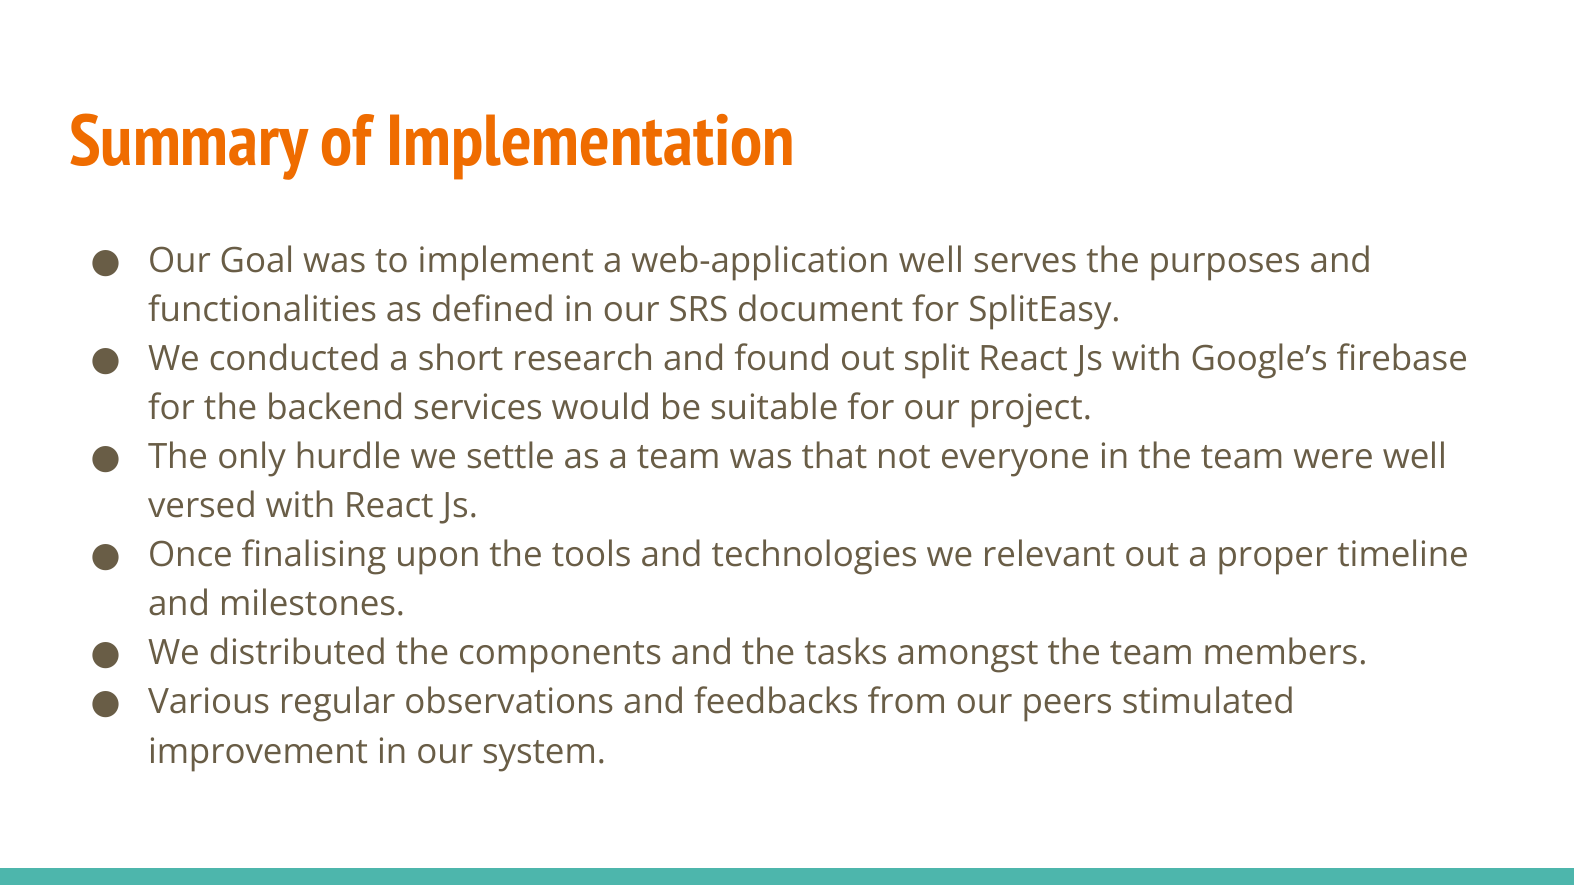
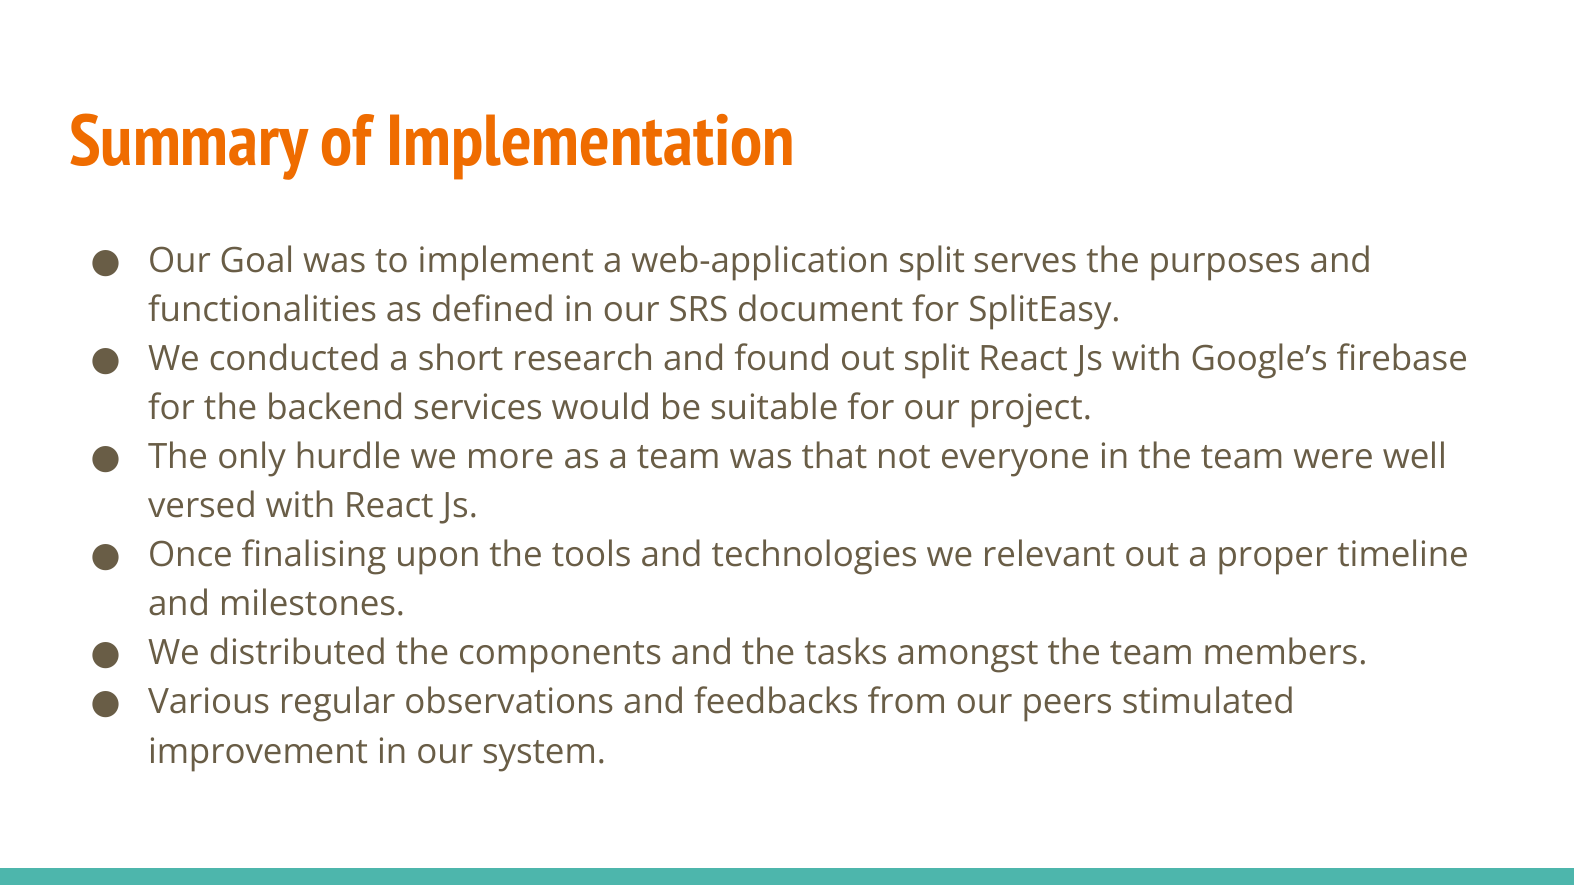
web-application well: well -> split (932, 261)
settle: settle -> more (510, 457)
